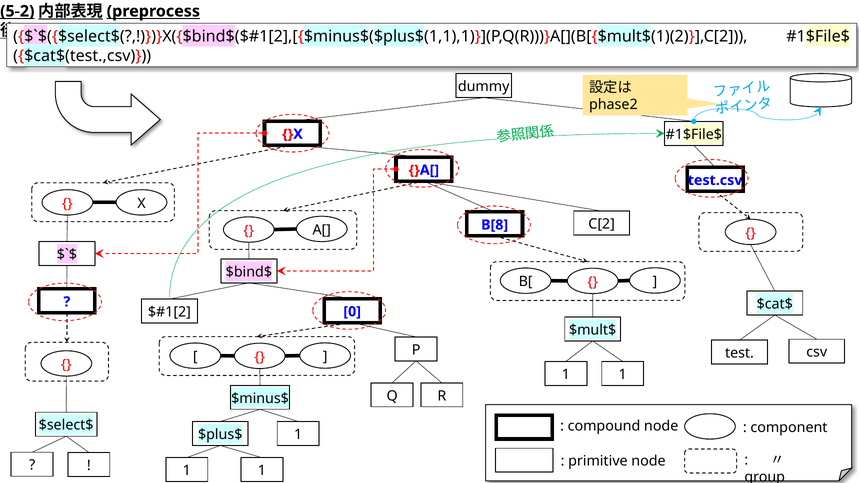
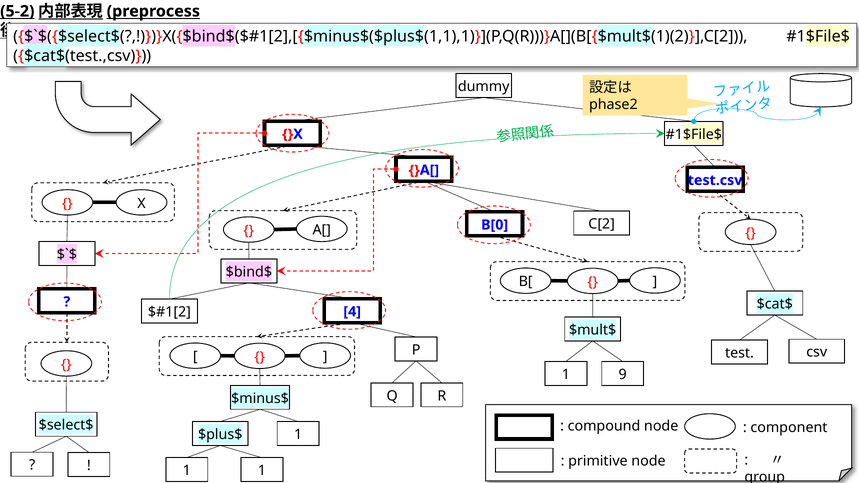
B[8: B[8 -> B[0 (495, 225)
0: 0 -> 4 (352, 312)
1: 1 -> 9 (623, 375)
